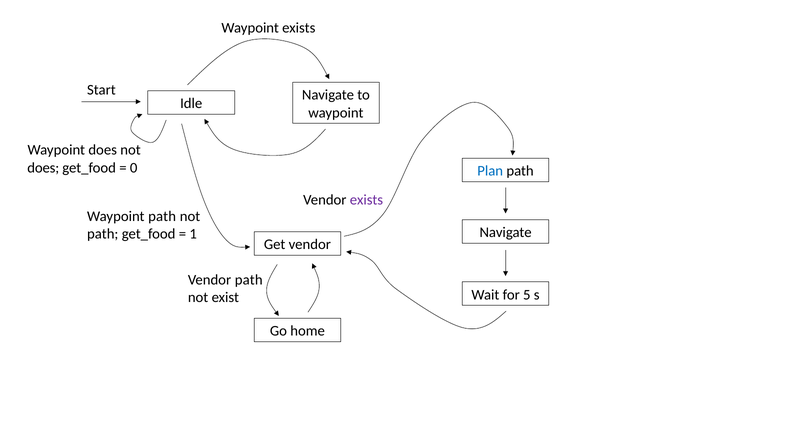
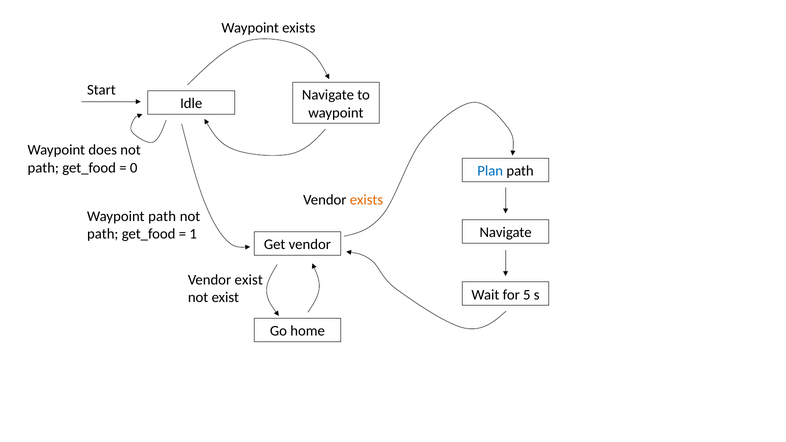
does: does -> path (43, 168)
exists colour: purple -> orange (366, 200)
Vendor path: path -> exist (249, 280)
